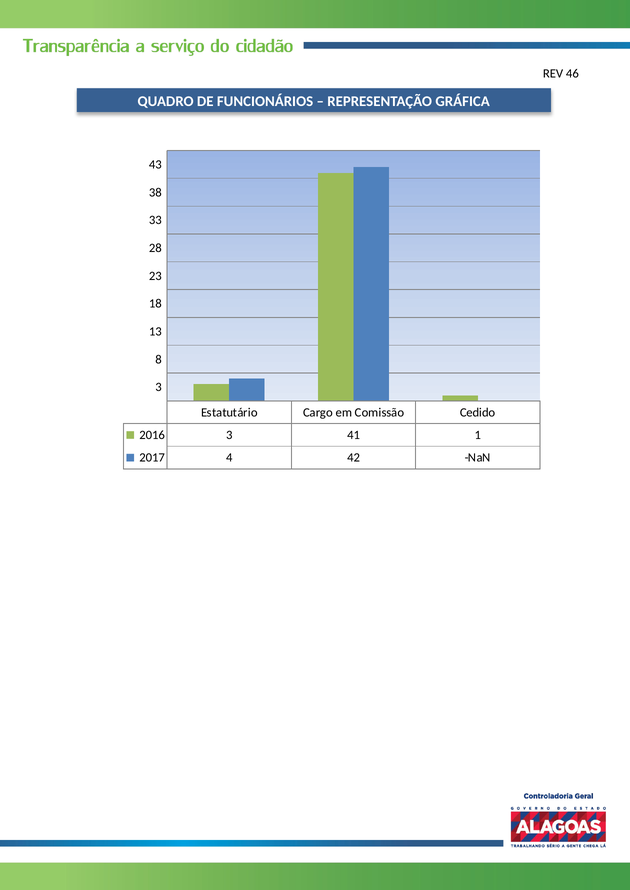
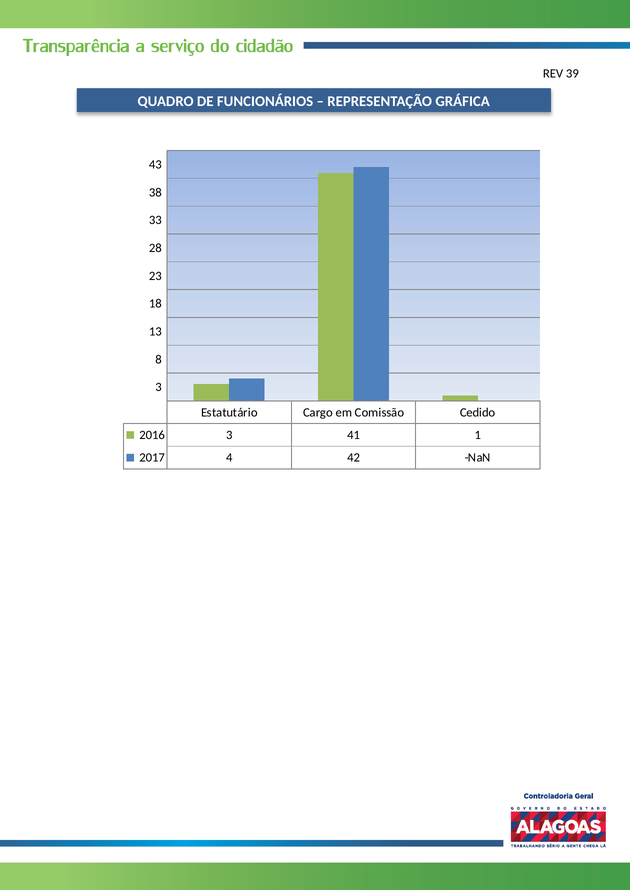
46: 46 -> 39 (572, 74)
